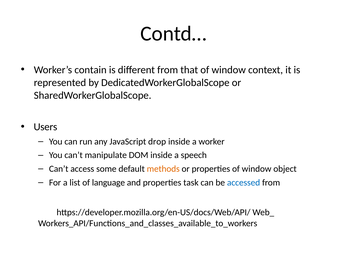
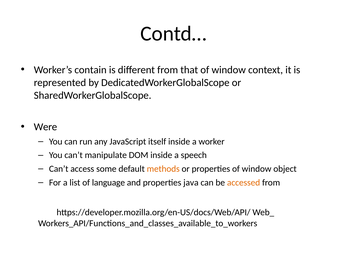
Users: Users -> Were (45, 127)
drop: drop -> itself (157, 141)
task: task -> java (191, 182)
accessed colour: blue -> orange (244, 182)
